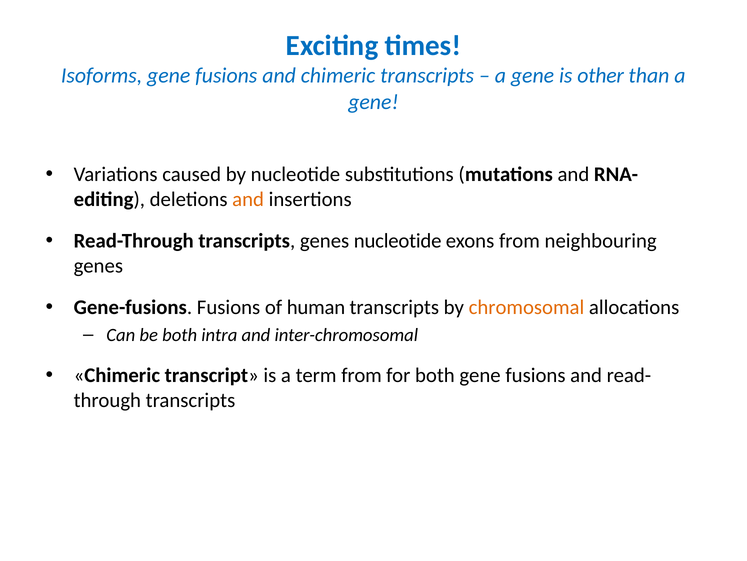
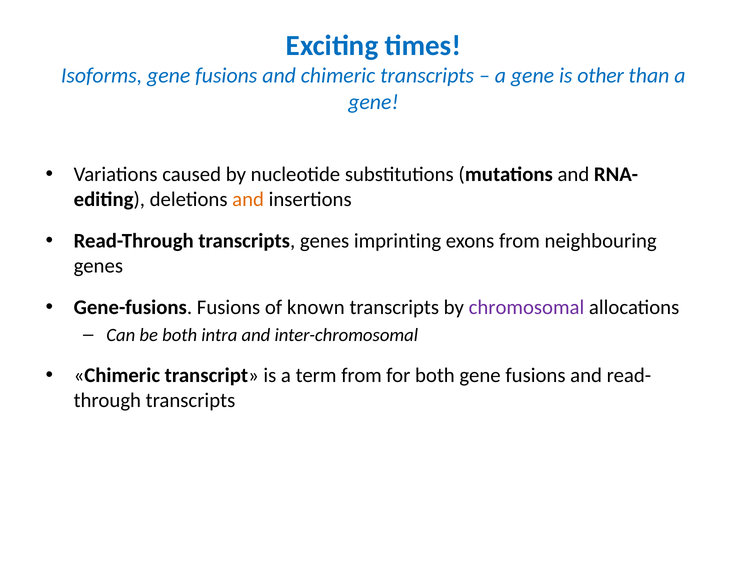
genes nucleotide: nucleotide -> imprinting (398, 241)
human: human -> known (316, 307)
chromosomal colour: orange -> purple (526, 307)
